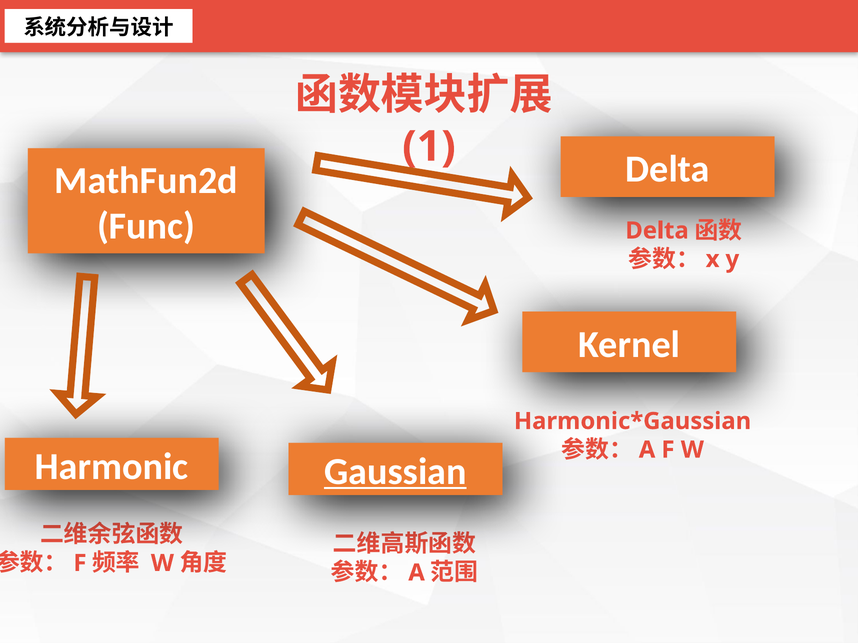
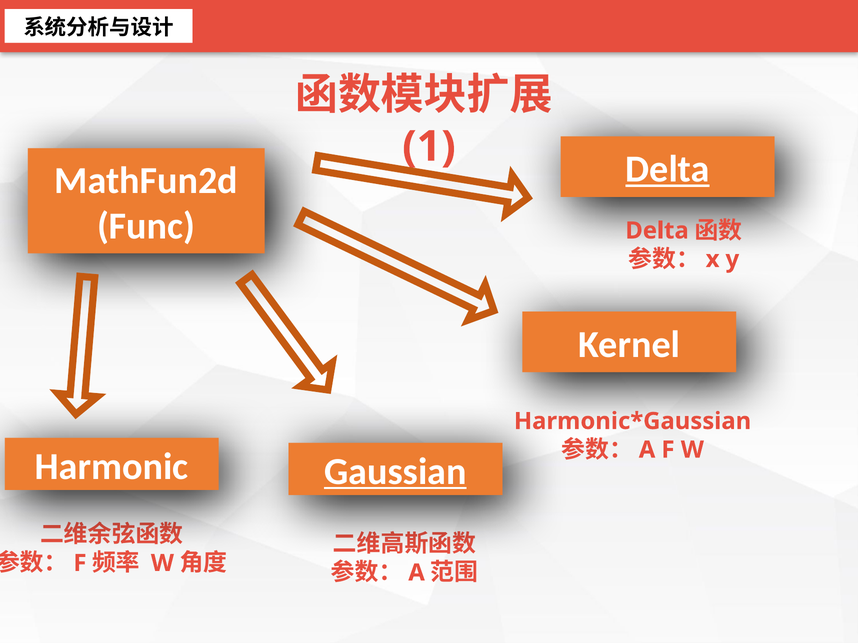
Delta underline: none -> present (668, 169)
